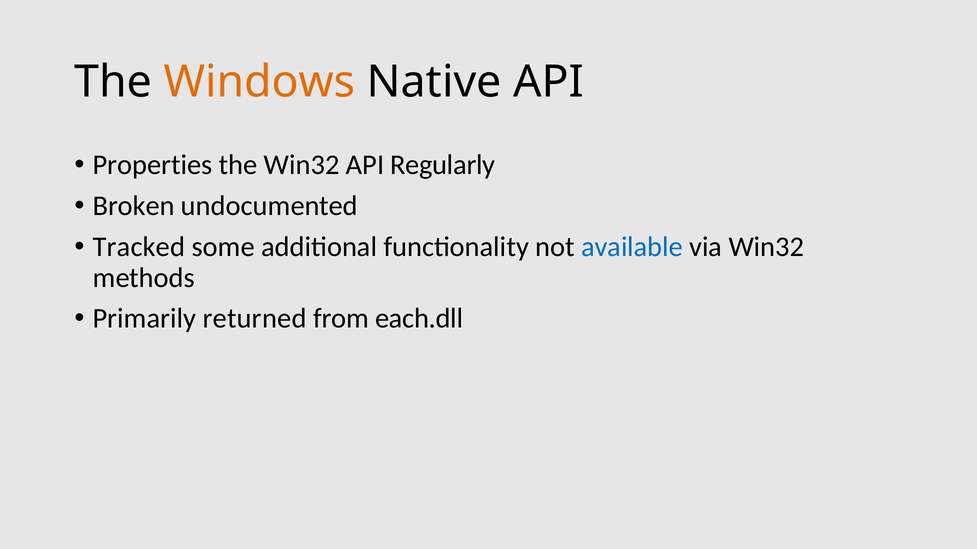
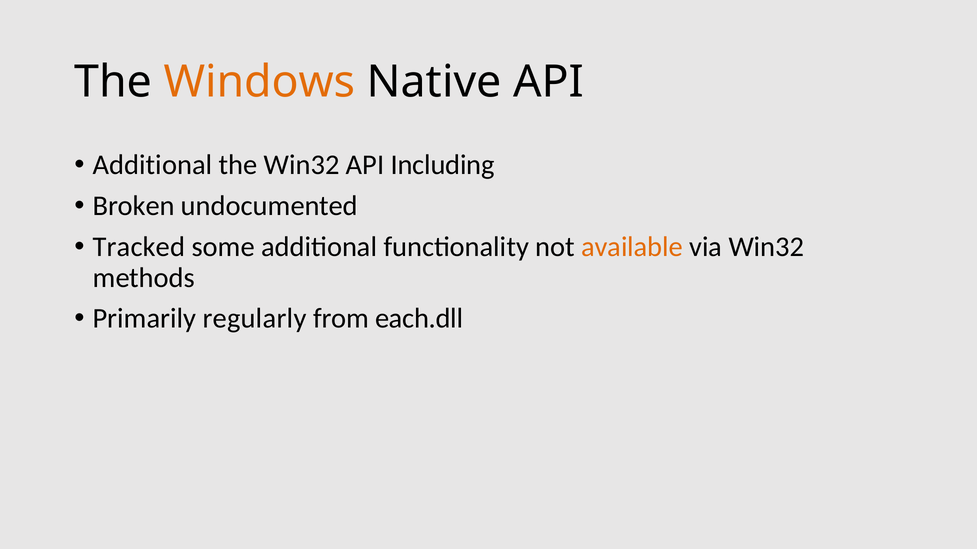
Properties: Properties -> Additional (153, 165)
Regularly: Regularly -> Including (443, 165)
available colour: blue -> orange (632, 247)
returned: returned -> regularly (255, 319)
